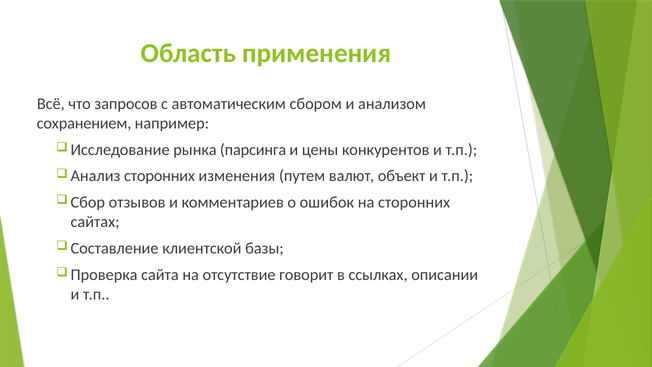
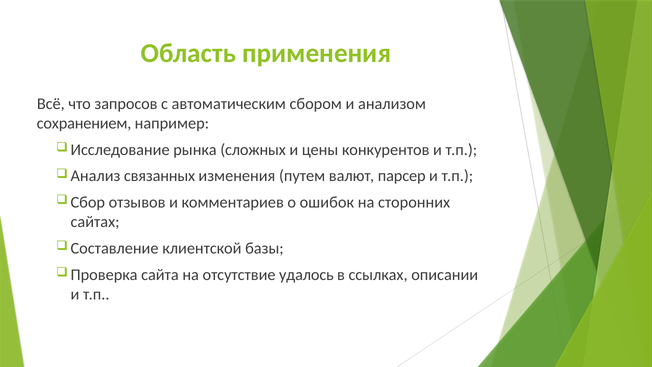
парсинга: парсинга -> сложных (253, 150)
сторонних: сторонних -> связанных (160, 176)
объект: объект -> парсер (402, 176)
говорит: говорит -> удалось (306, 275)
